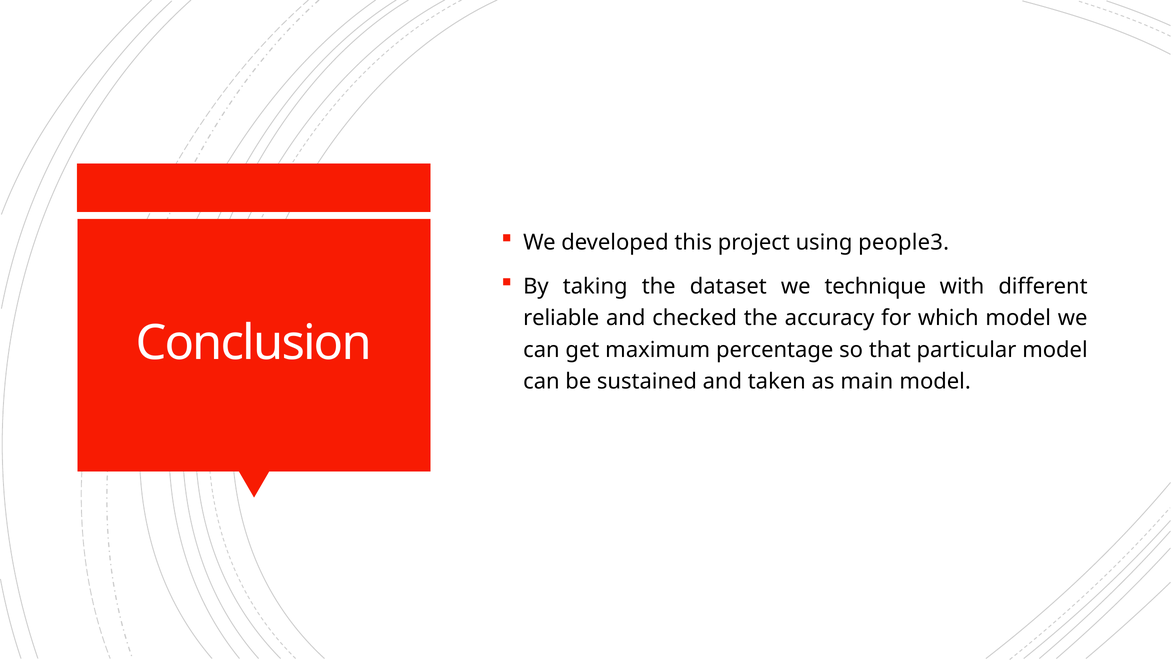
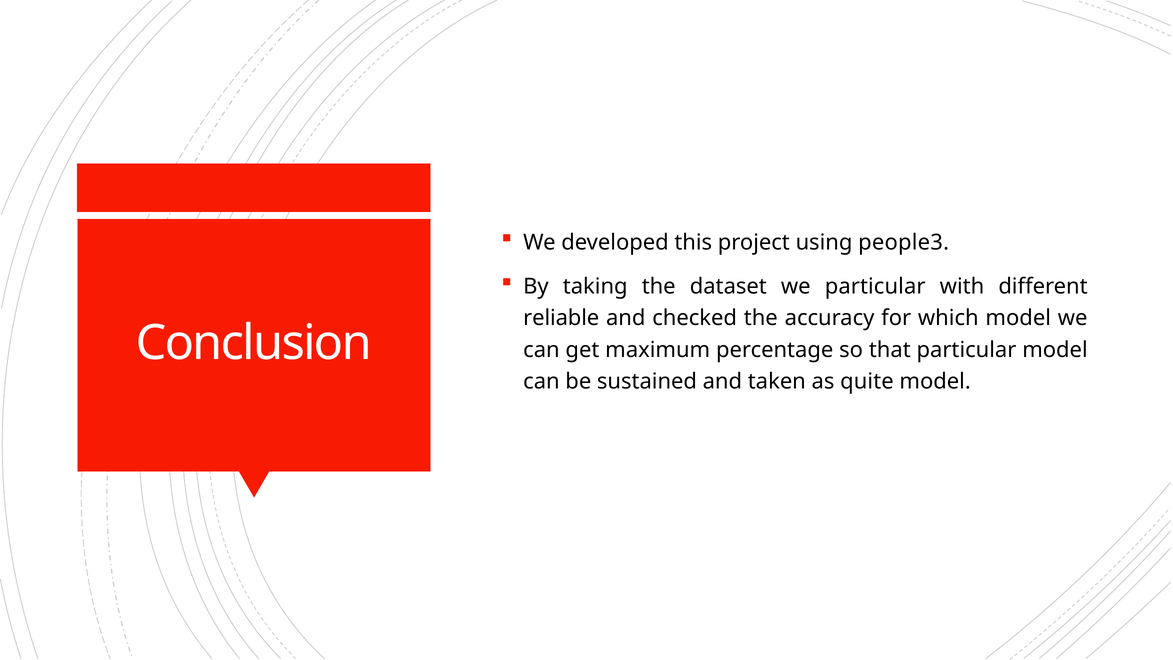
we technique: technique -> particular (875, 286)
main: main -> quite (867, 381)
